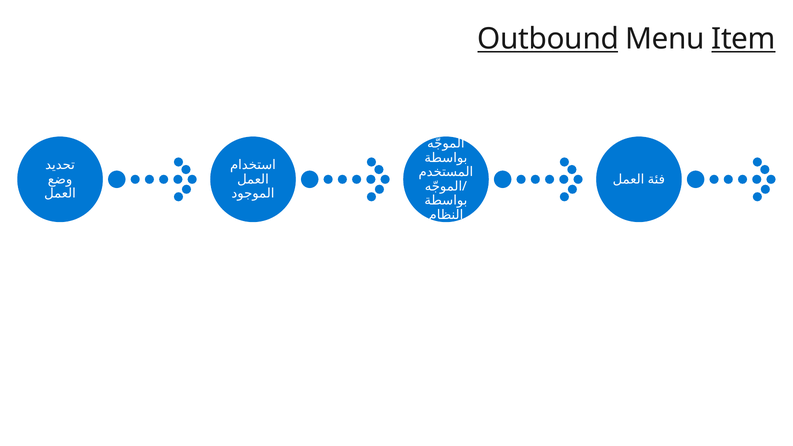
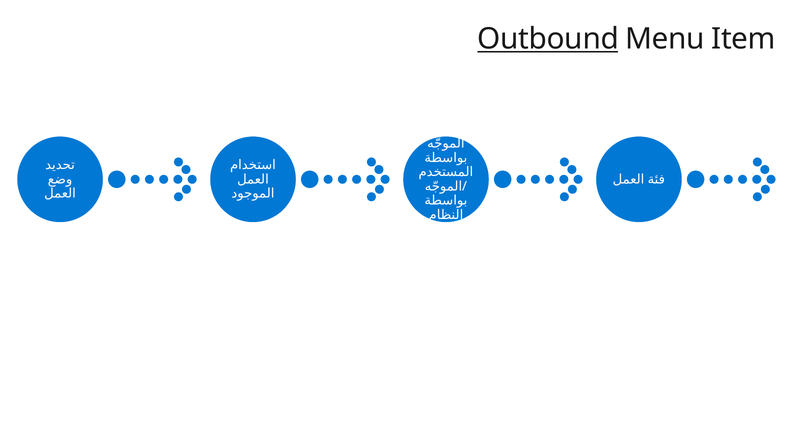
Item underline: present -> none (743, 39)
